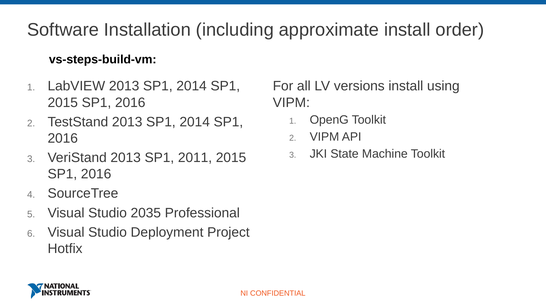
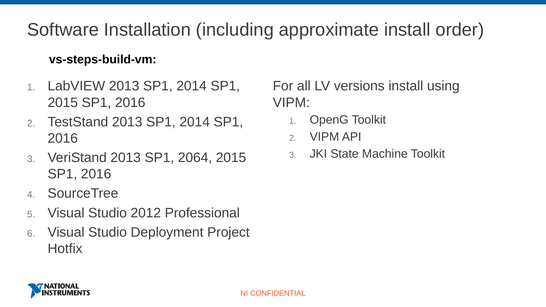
2011: 2011 -> 2064 (195, 158)
2035: 2035 -> 2012 (146, 213)
